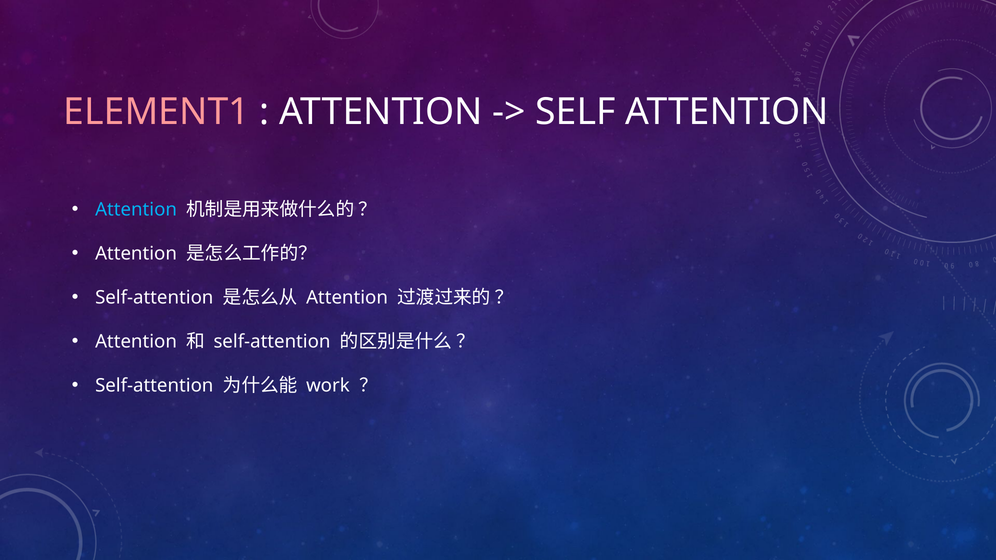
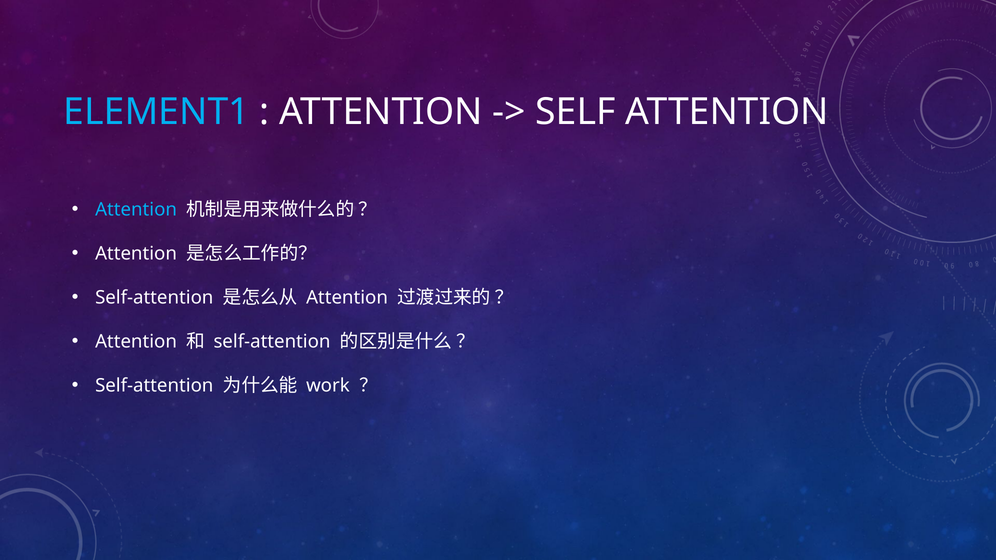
ELEMENT1 colour: pink -> light blue (157, 112)
